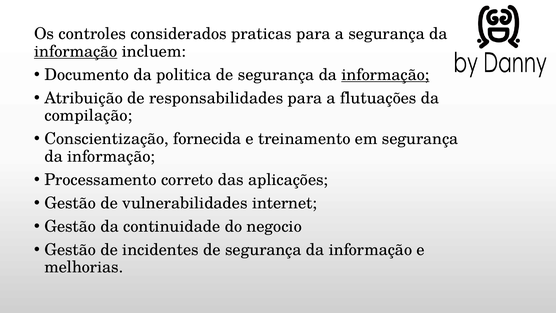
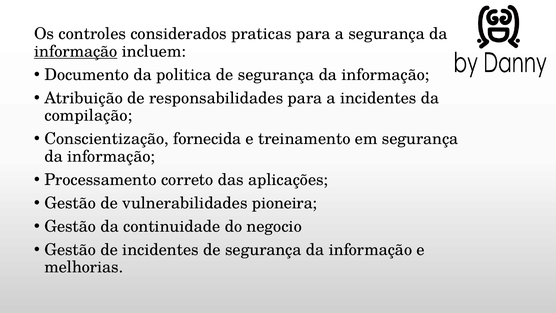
informação underline: present -> none (385, 75)
a flutuações: flutuações -> incidentes (378, 98)
internet: internet -> pioneira (285, 203)
